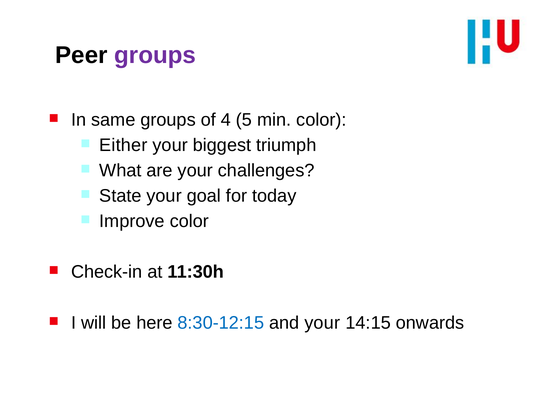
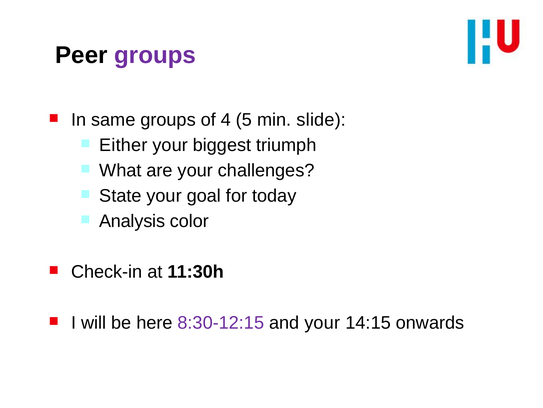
min color: color -> slide (321, 119)
Improve: Improve -> Analysis (132, 221)
8:30-12:15 colour: blue -> purple (221, 322)
